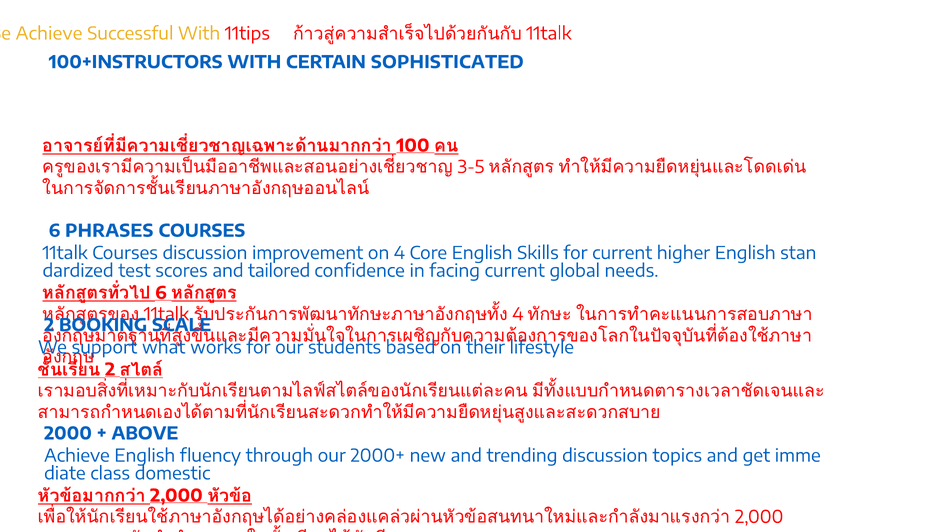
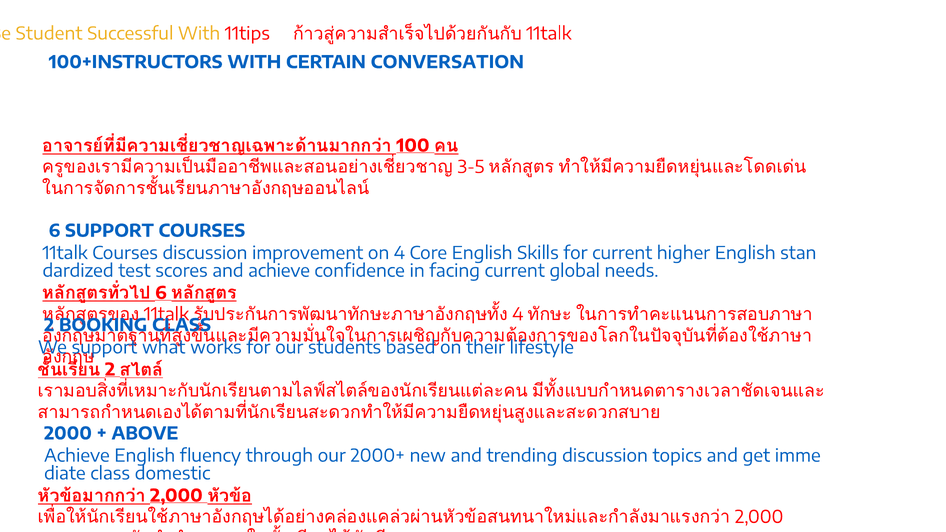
Achieve: Achieve -> Student (49, 34)
SOPHISTICATED: SOPHISTICATED -> CONVERSATION (447, 62)
PHRASES: PHRASES -> SUPPORT (109, 231)
and tailored: tailored -> achieve (279, 271)
SCALE: SCALE -> CLASS (182, 325)
